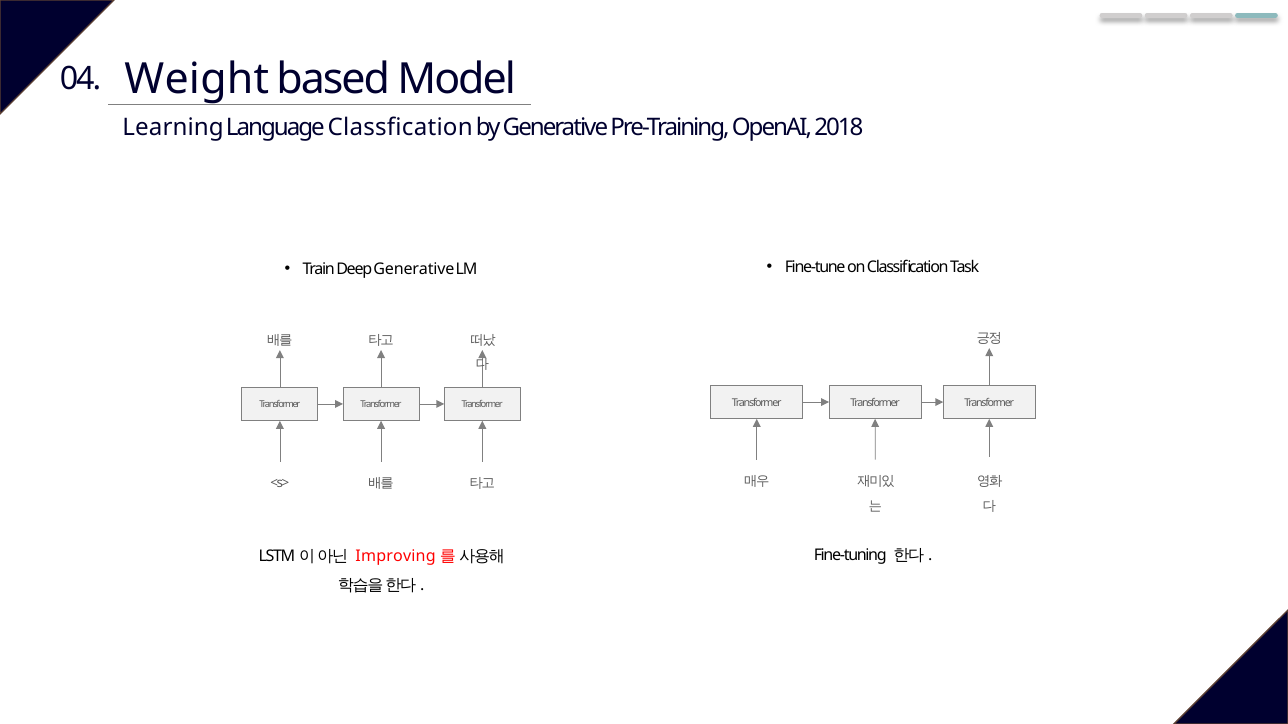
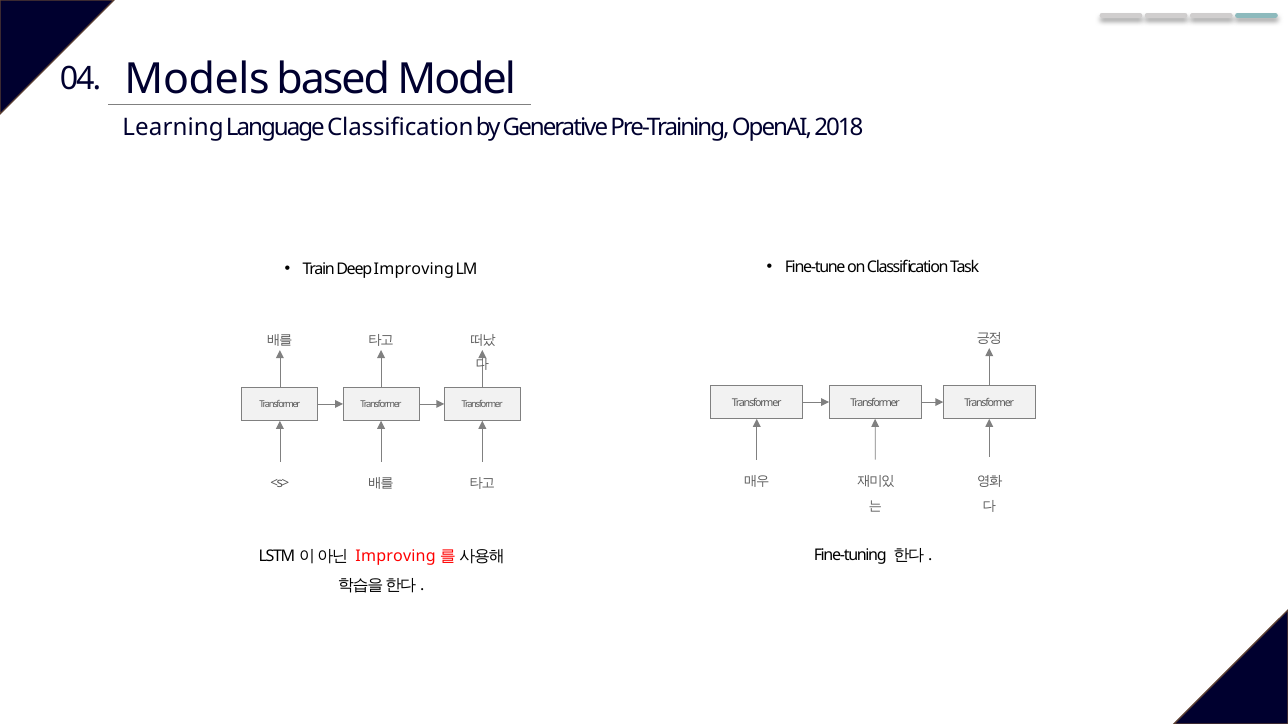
Weight: Weight -> Models (197, 80)
Language Classfication: Classfication -> Classification (400, 127)
Deep Generative: Generative -> Improving (414, 269)
